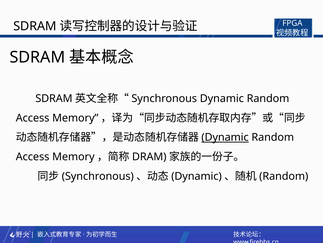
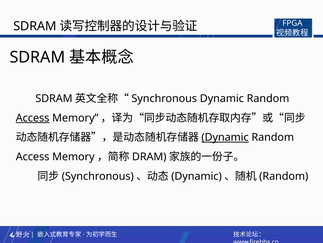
Access underline: none -> present (33, 118)
